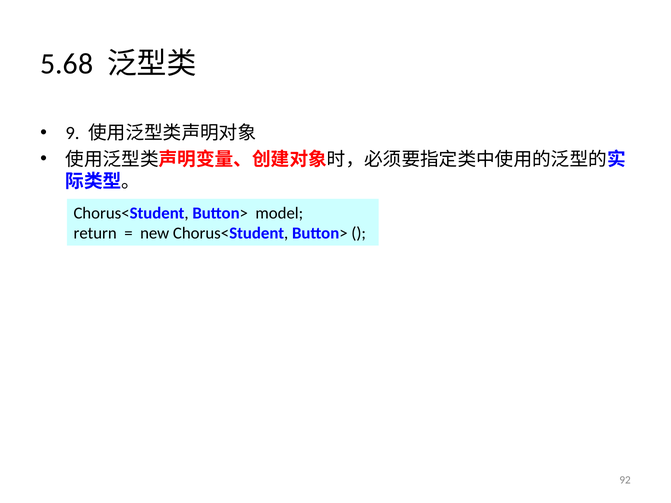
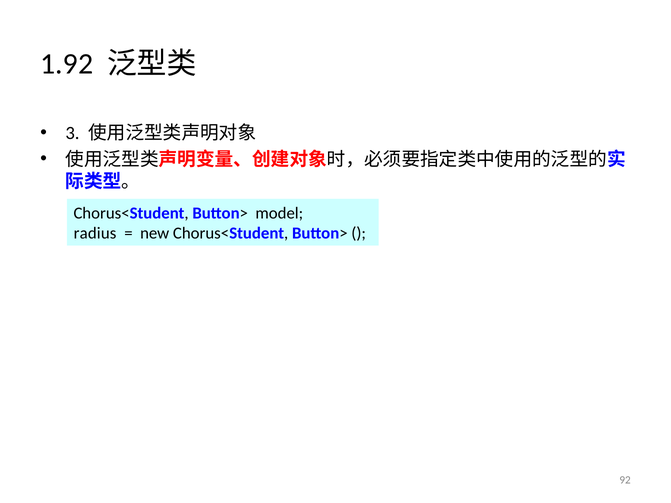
5.68: 5.68 -> 1.92 (67, 64)
9: 9 -> 3 (72, 133)
return: return -> radius (95, 234)
